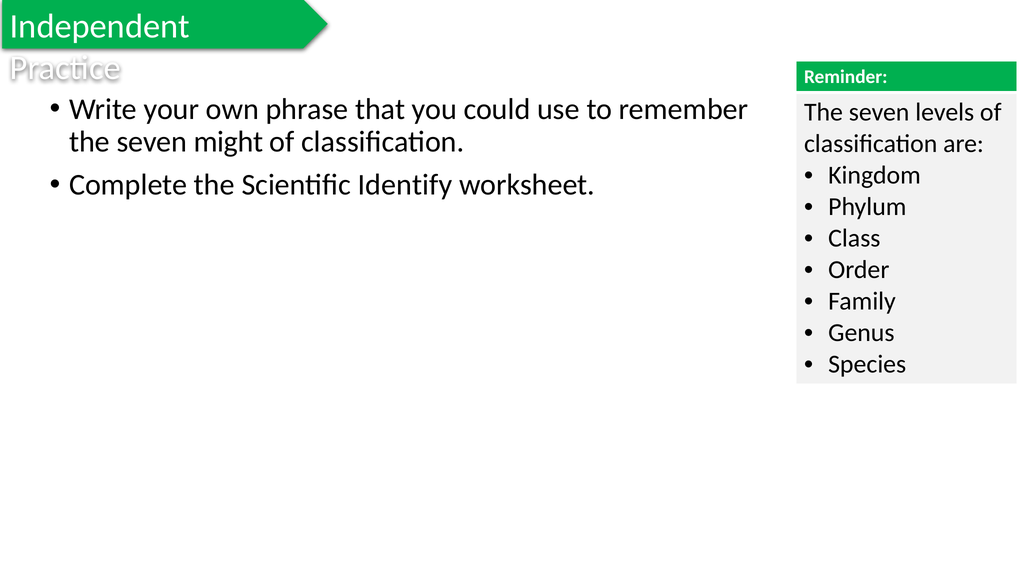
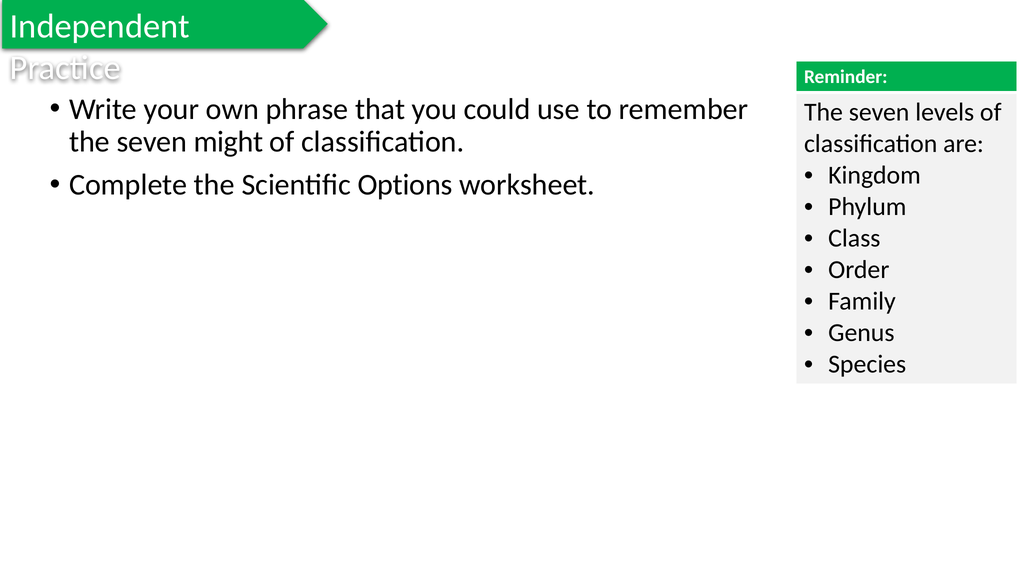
Identify: Identify -> Options (405, 185)
